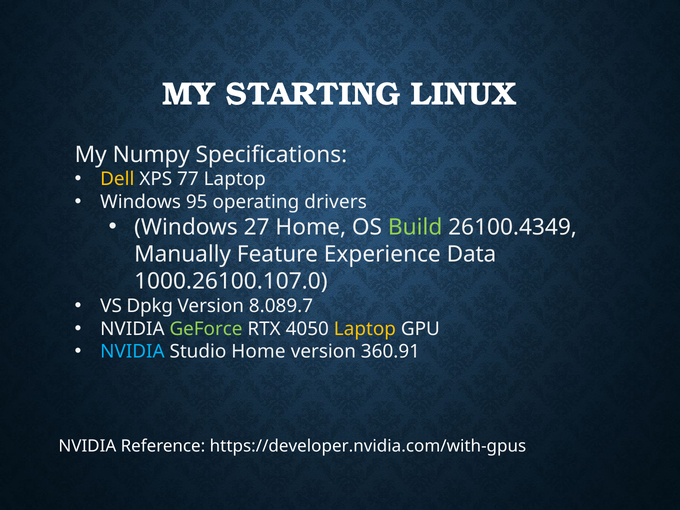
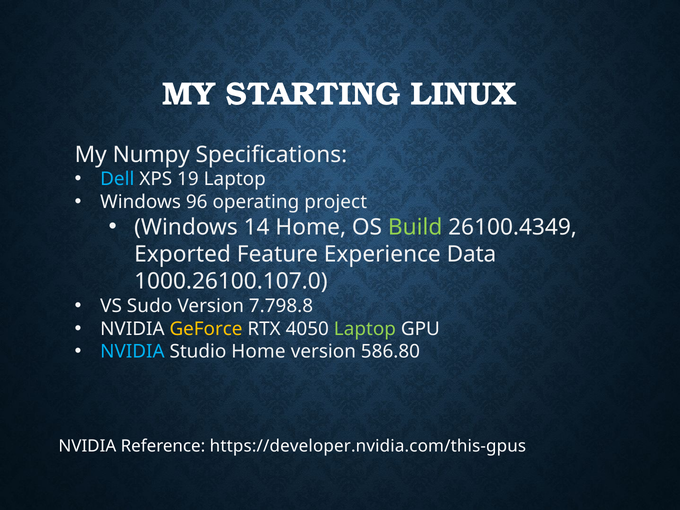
Dell colour: yellow -> light blue (117, 179)
77: 77 -> 19 (188, 179)
95: 95 -> 96 (197, 202)
drivers: drivers -> project (336, 202)
27: 27 -> 14 (257, 227)
Manually: Manually -> Exported (183, 254)
Dpkg: Dpkg -> Sudo (150, 306)
8.089.7: 8.089.7 -> 7.798.8 (281, 306)
GeForce colour: light green -> yellow (206, 329)
Laptop colour: yellow -> light green (365, 329)
360.91: 360.91 -> 586.80 (390, 352)
https://developer.nvidia.com/with-gpus: https://developer.nvidia.com/with-gpus -> https://developer.nvidia.com/this-gpus (368, 446)
